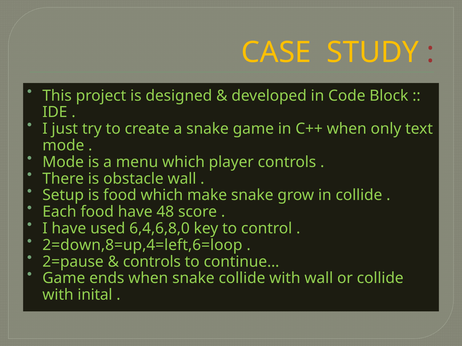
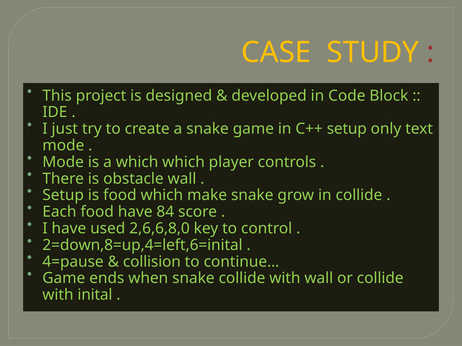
C++ when: when -> setup (347, 129)
a menu: menu -> which (137, 162)
48: 48 -> 84 (165, 212)
6,4,6,8,0: 6,4,6,8,0 -> 2,6,6,8,0 (160, 229)
2=down,8=up,4=left,6=loop: 2=down,8=up,4=left,6=loop -> 2=down,8=up,4=left,6=inital (142, 245)
2=pause: 2=pause -> 4=pause (73, 262)
controls: controls -> collision (152, 262)
